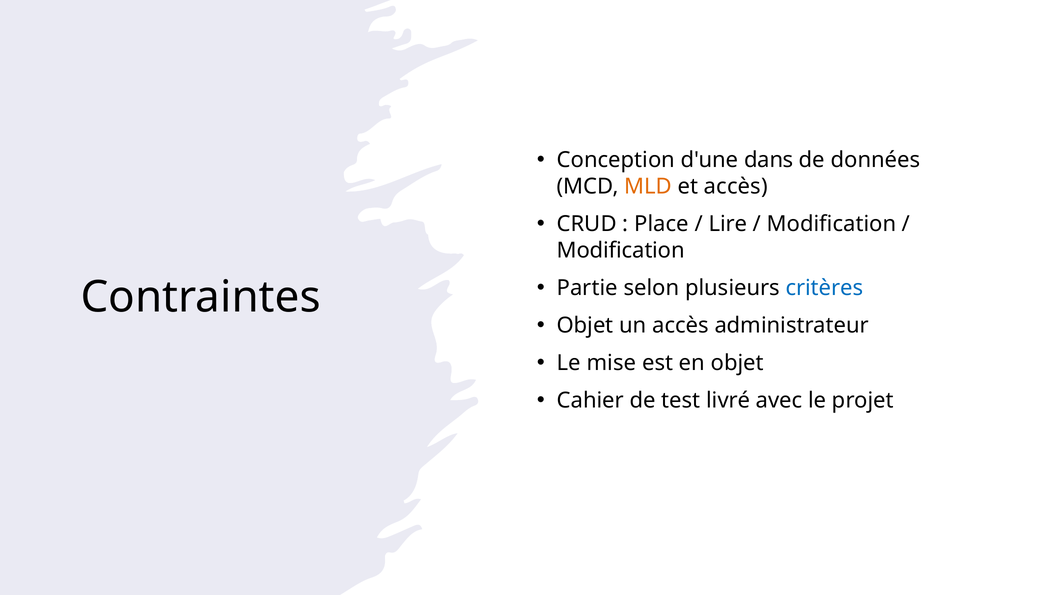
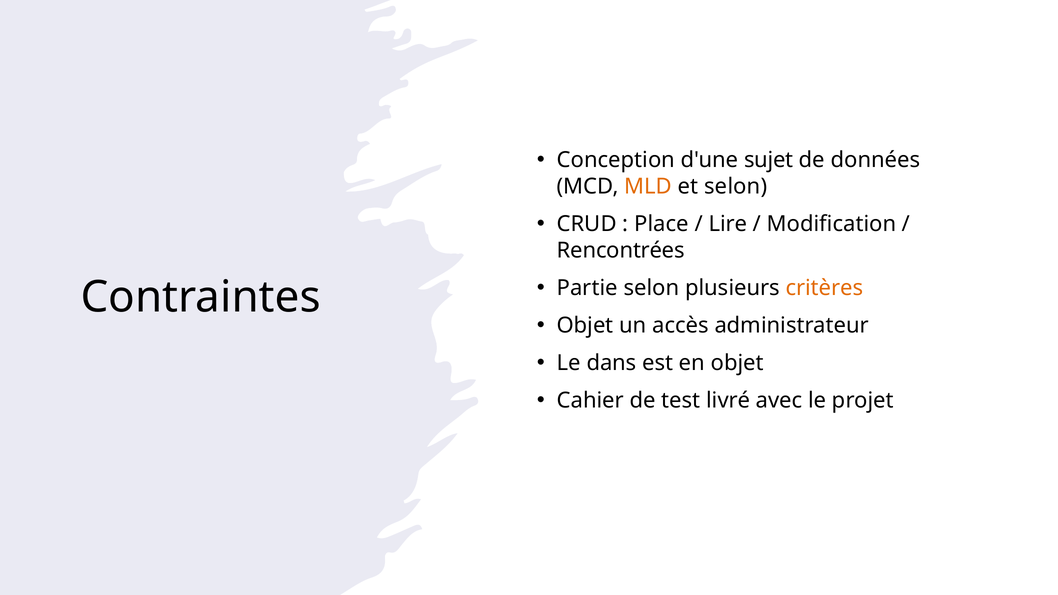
dans: dans -> sujet (769, 160)
et accès: accès -> selon (736, 187)
Modification: Modification -> Rencontrées (621, 251)
critères colour: blue -> orange (825, 288)
mise: mise -> dans (612, 363)
